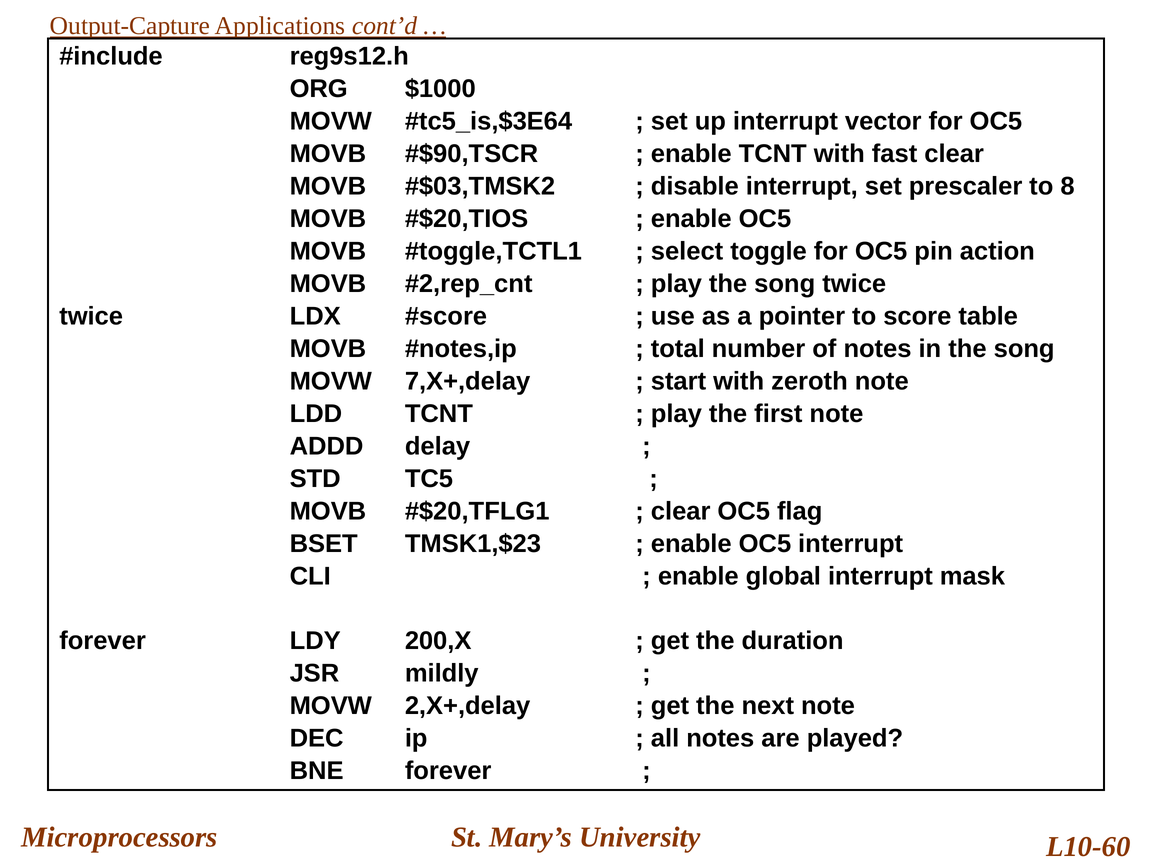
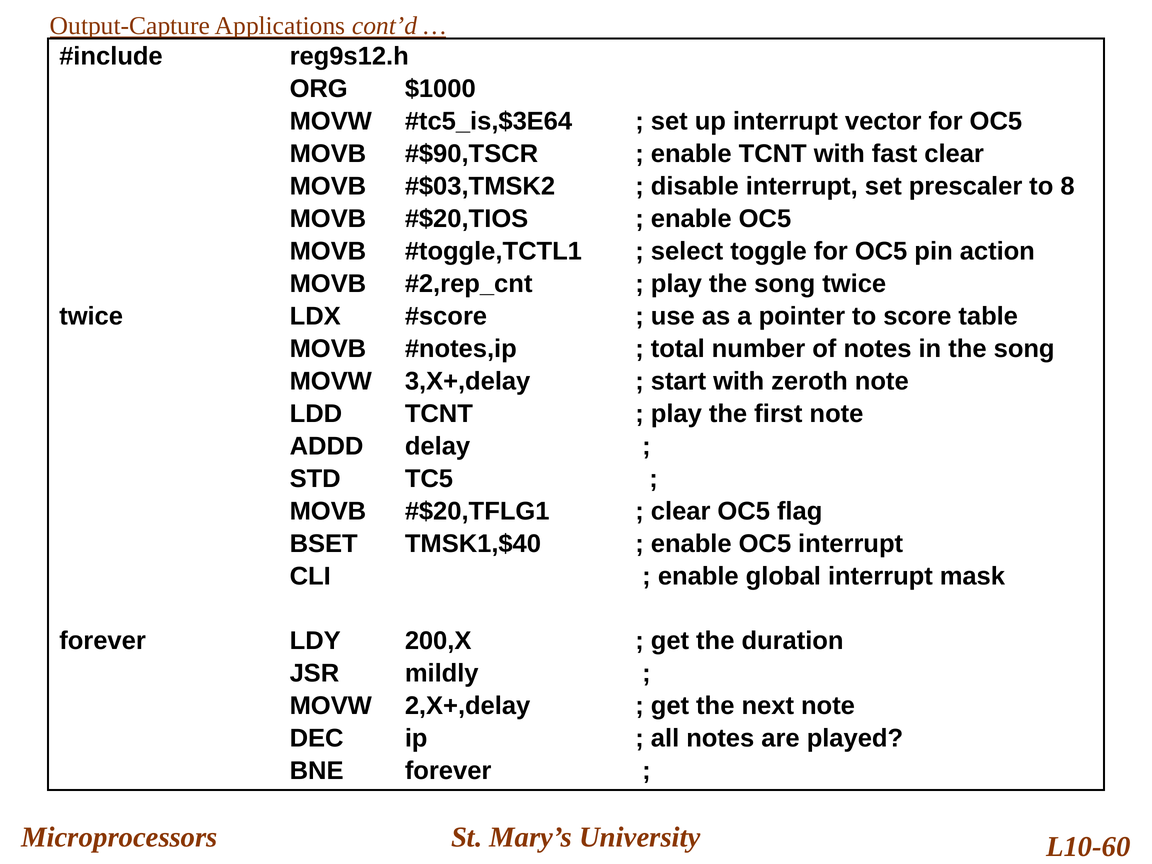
7,X+,delay: 7,X+,delay -> 3,X+,delay (468, 381)
TMSK1,$23: TMSK1,$23 -> TMSK1,$40 (473, 544)
